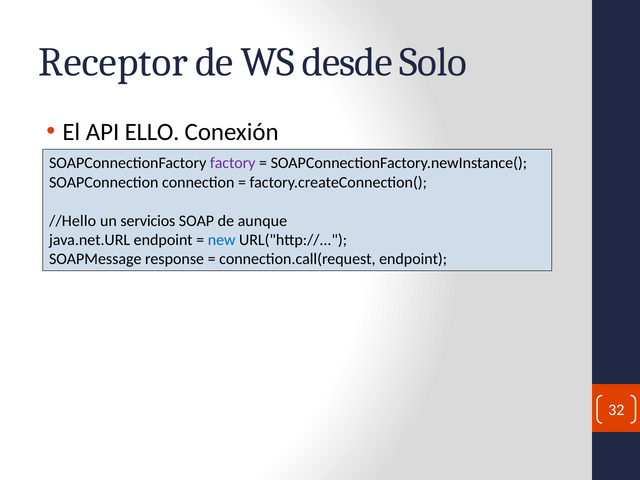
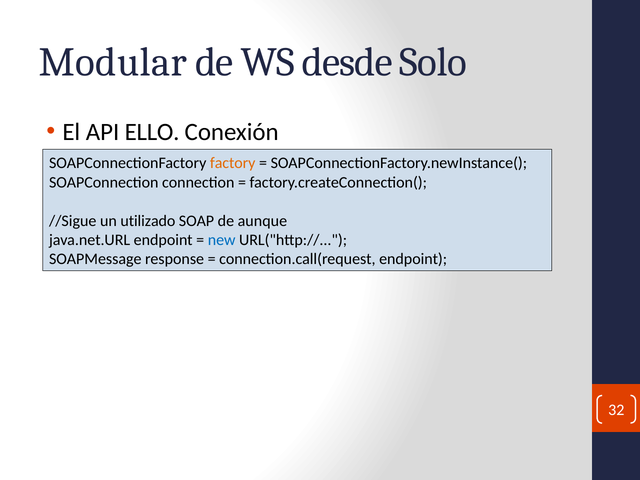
Receptor: Receptor -> Modular (113, 62)
factory colour: purple -> orange (233, 163)
//Hello: //Hello -> //Sigue (73, 221)
servicios: servicios -> utilizado (148, 221)
